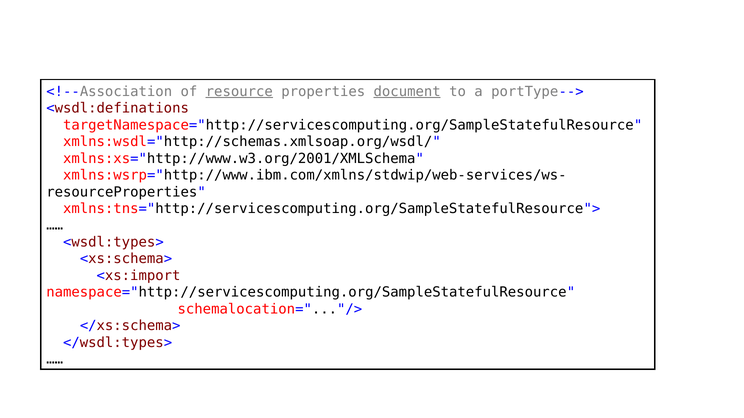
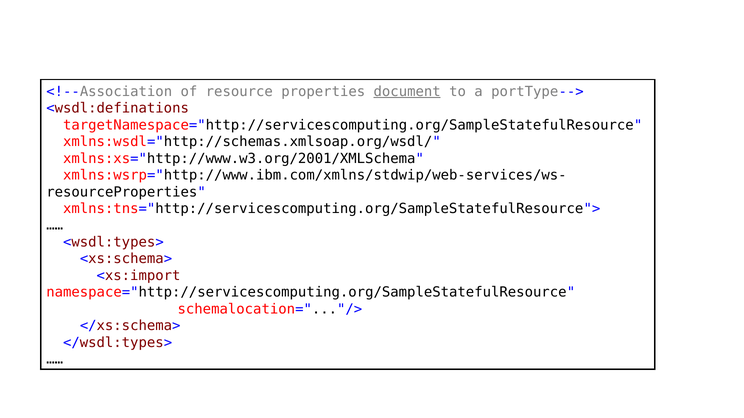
resource underline: present -> none (239, 92)
